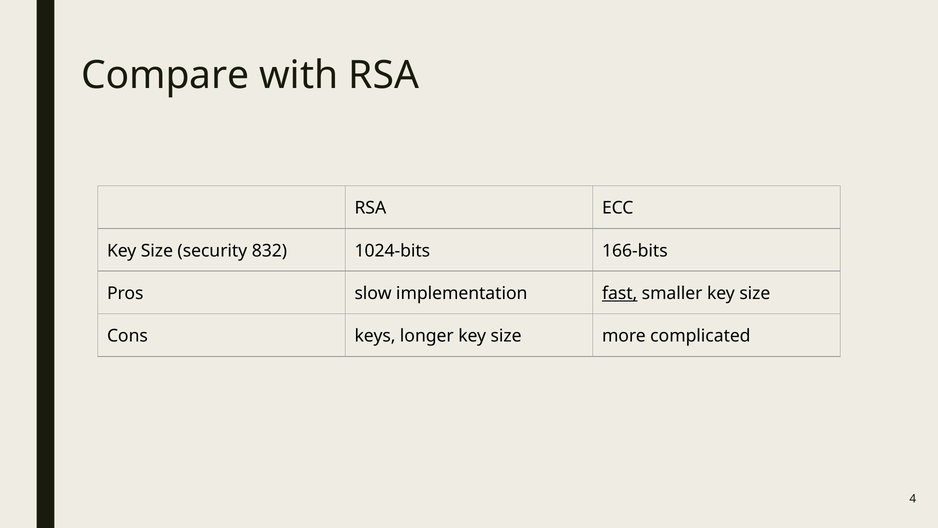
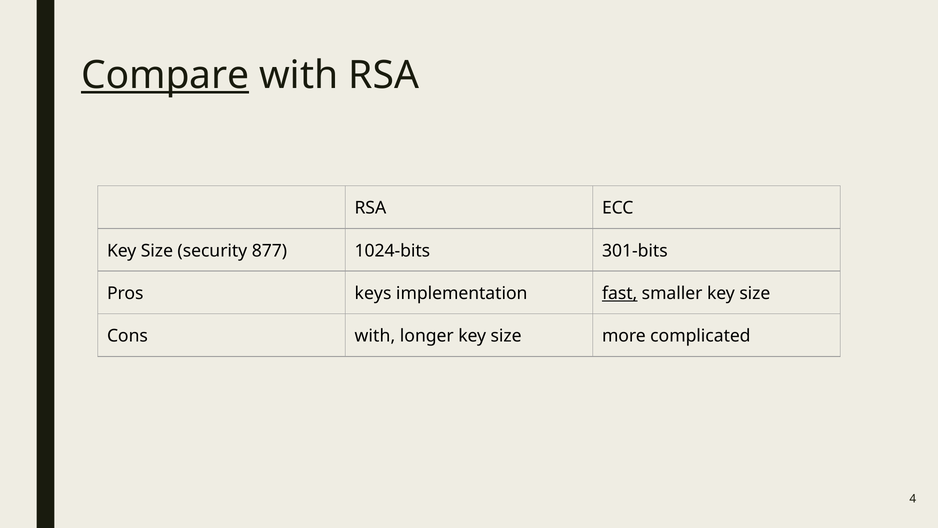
Compare underline: none -> present (165, 76)
832: 832 -> 877 (269, 251)
166-bits: 166-bits -> 301-bits (635, 251)
slow: slow -> keys (373, 293)
Cons keys: keys -> with (375, 336)
